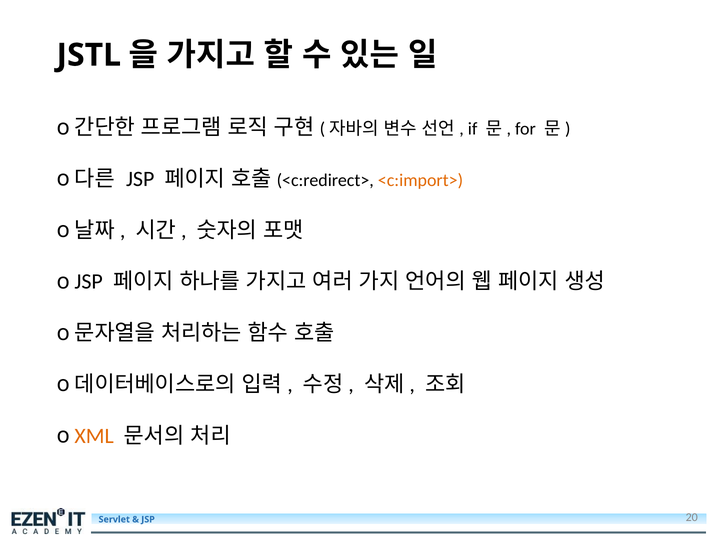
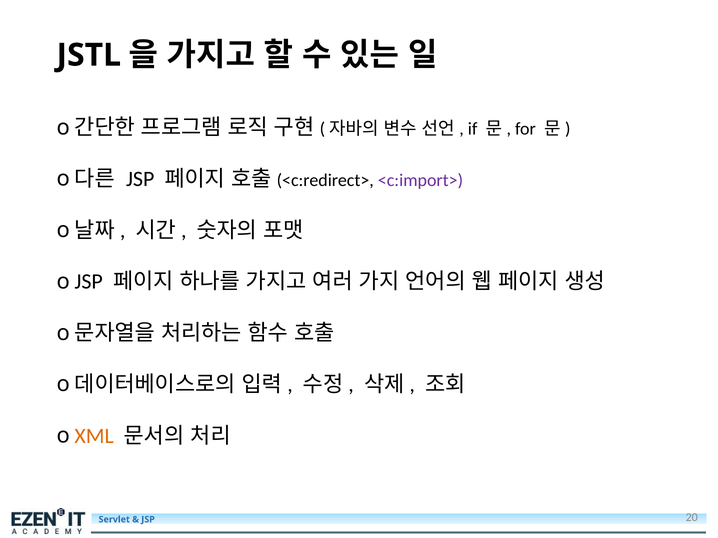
<c:import> colour: orange -> purple (420, 181)
